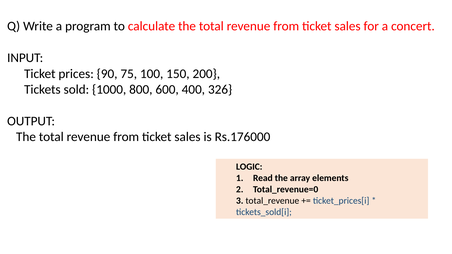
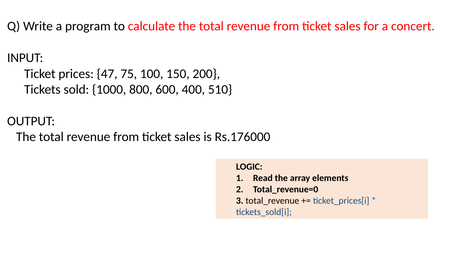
90: 90 -> 47 (107, 74)
326: 326 -> 510 (220, 90)
